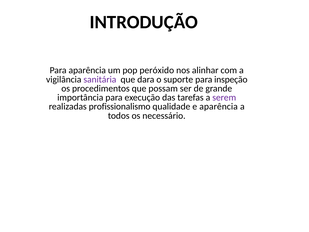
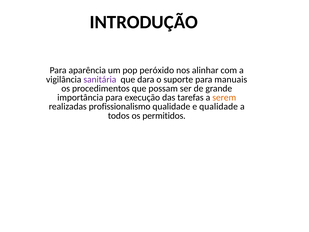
inspeção: inspeção -> manuais (231, 79)
serem colour: purple -> orange (224, 97)
e aparência: aparência -> qualidade (219, 107)
necessário: necessário -> permitidos (164, 116)
